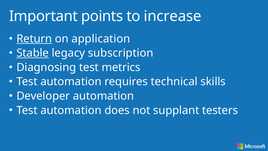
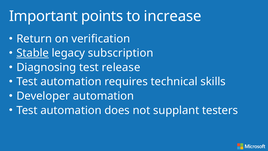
Return underline: present -> none (34, 39)
application: application -> verification (101, 39)
metrics: metrics -> release (121, 67)
